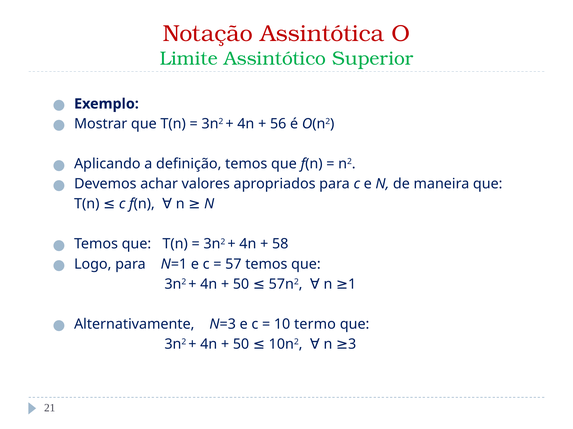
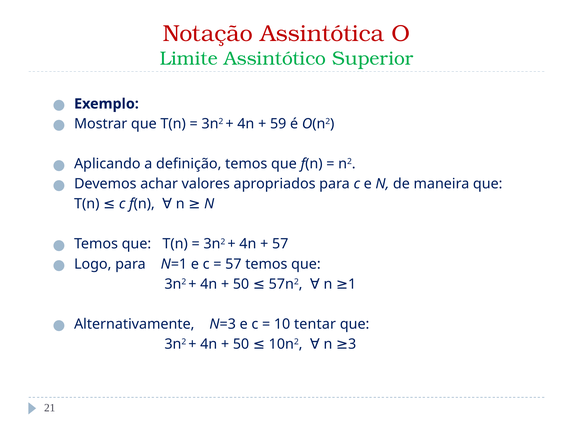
56: 56 -> 59 (278, 124)
58: 58 -> 57 (280, 244)
termo: termo -> tentar (315, 325)
